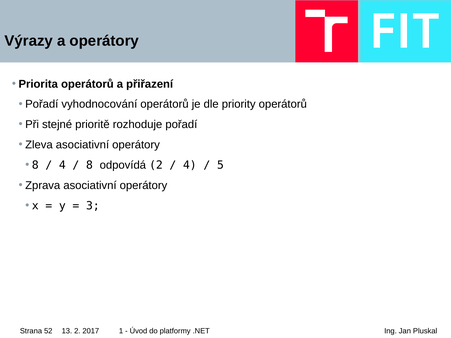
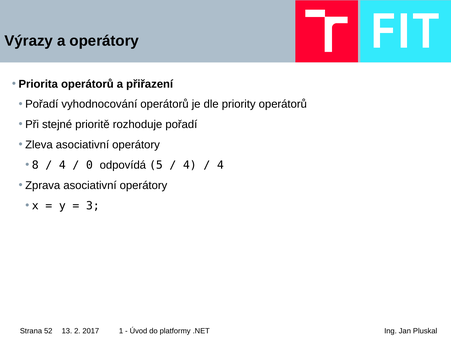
8: 8 -> 0 (89, 165)
odpovídá 2: 2 -> 5 (156, 165)
5: 5 -> 4 (220, 165)
